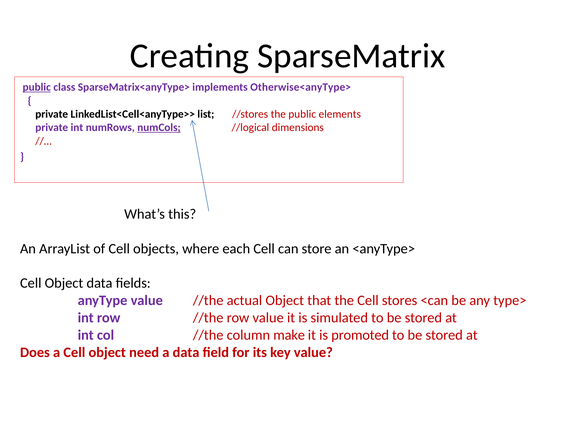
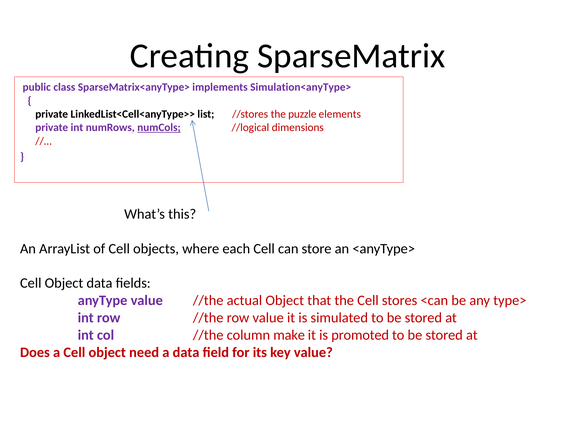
public underline: present -> none (37, 87)
Otherwise<anyType>: Otherwise<anyType> -> Simulation<anyType> (301, 87)
the public: public -> puzzle (302, 114)
